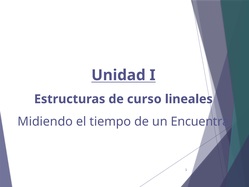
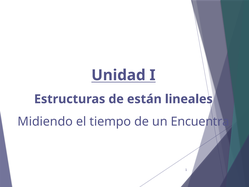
curso: curso -> están (144, 99)
